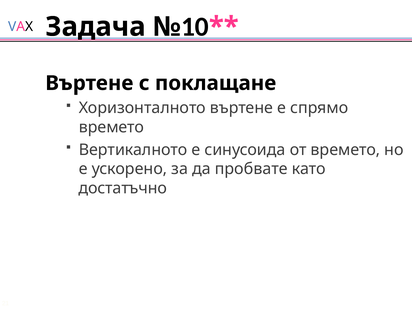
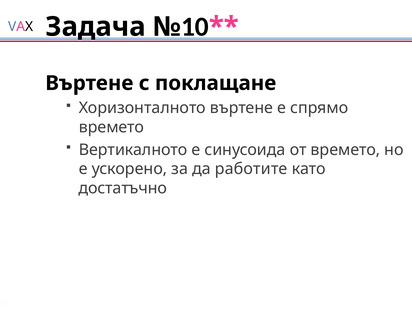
пробвате: пробвате -> работите (251, 169)
